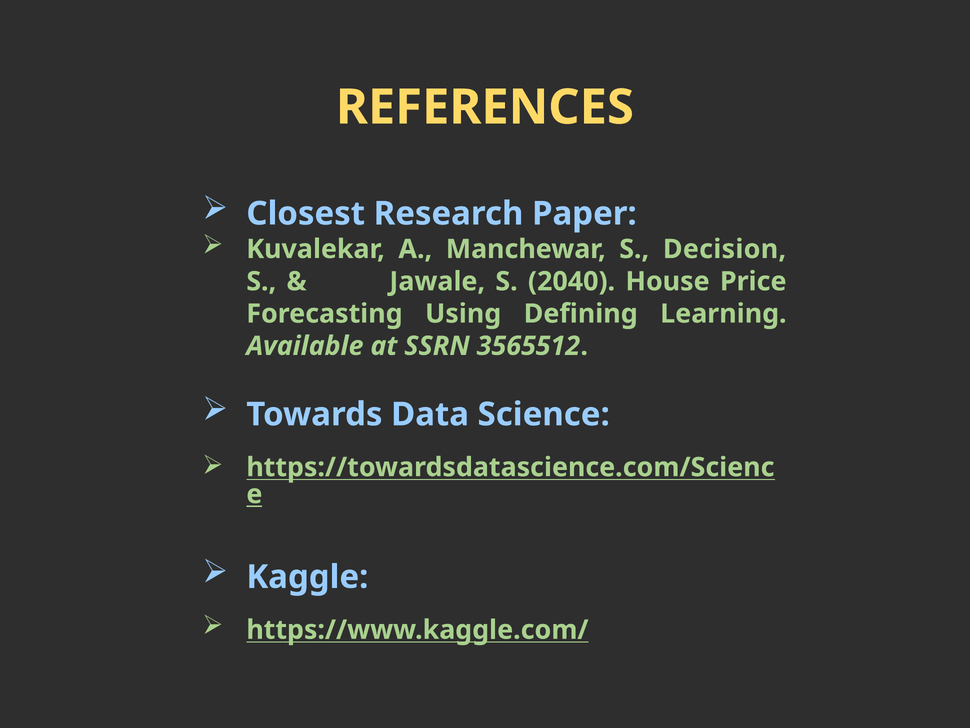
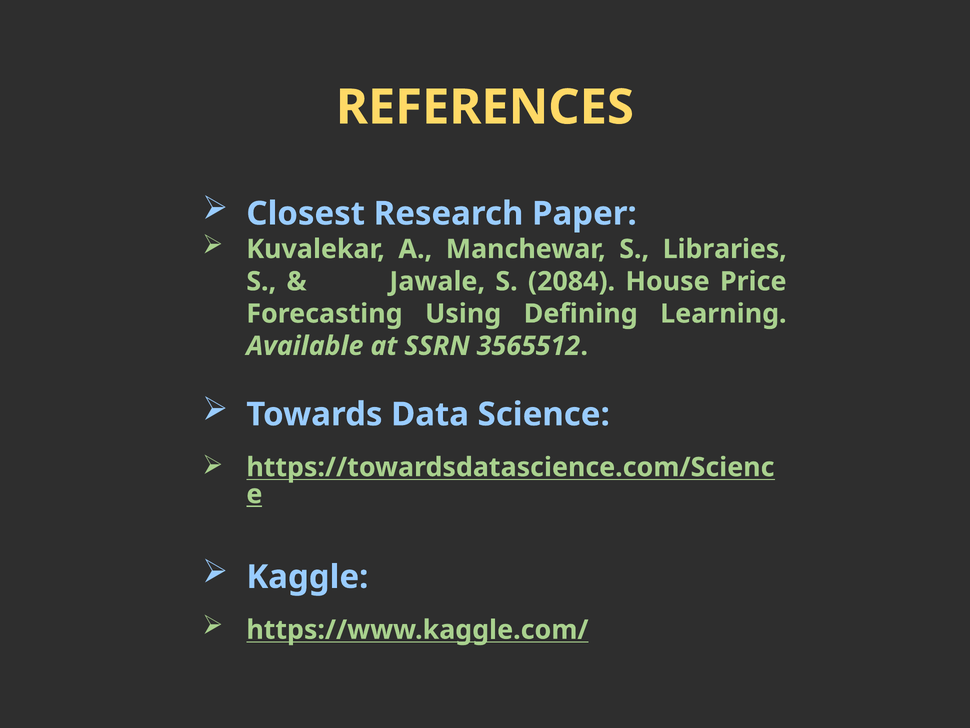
Decision: Decision -> Libraries (725, 249)
2040: 2040 -> 2084 (572, 281)
